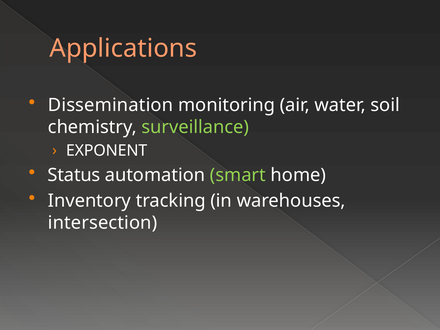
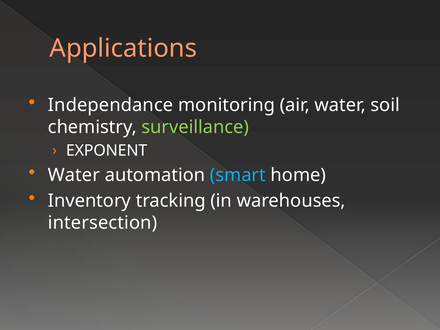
Dissemination: Dissemination -> Independance (111, 105)
Status: Status -> Water (74, 175)
smart colour: light green -> light blue (238, 175)
